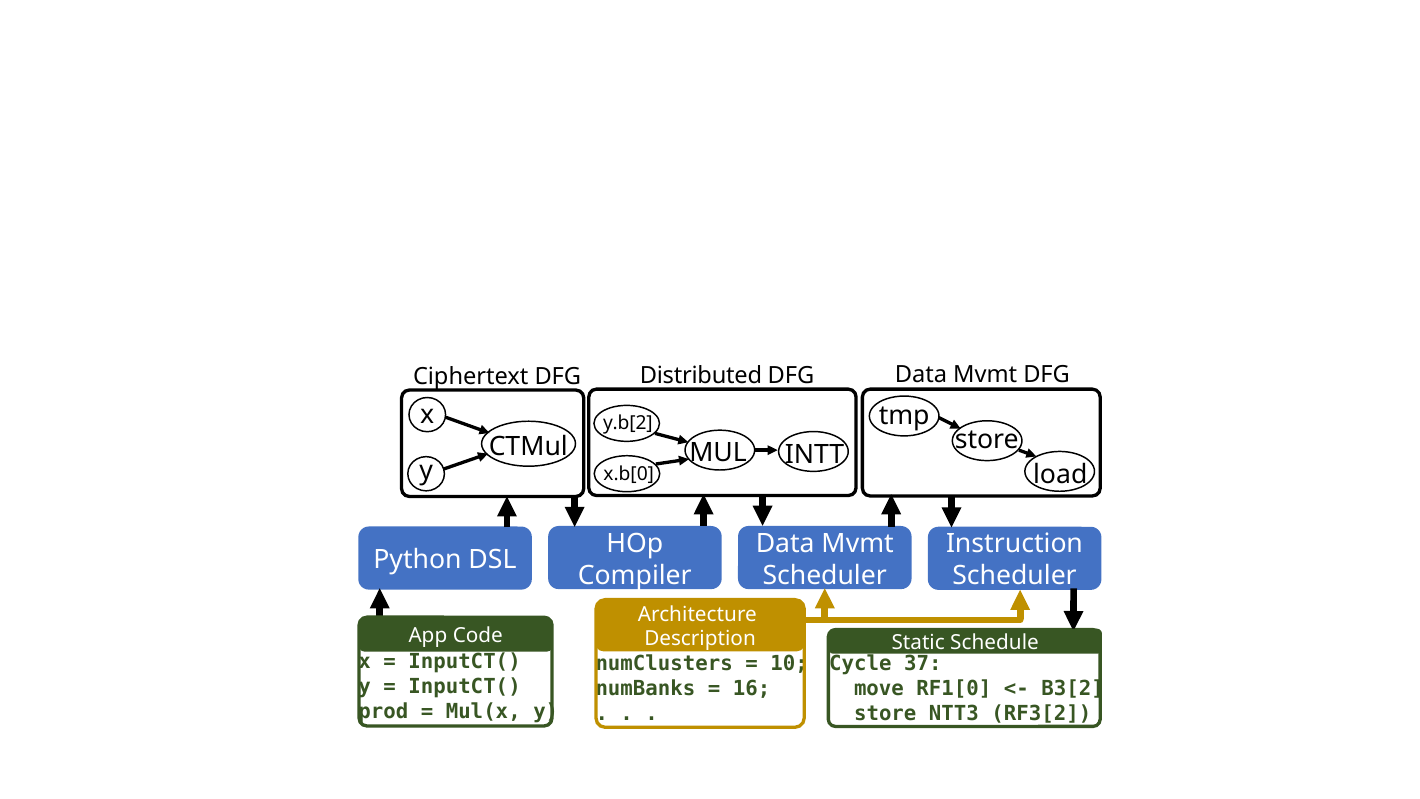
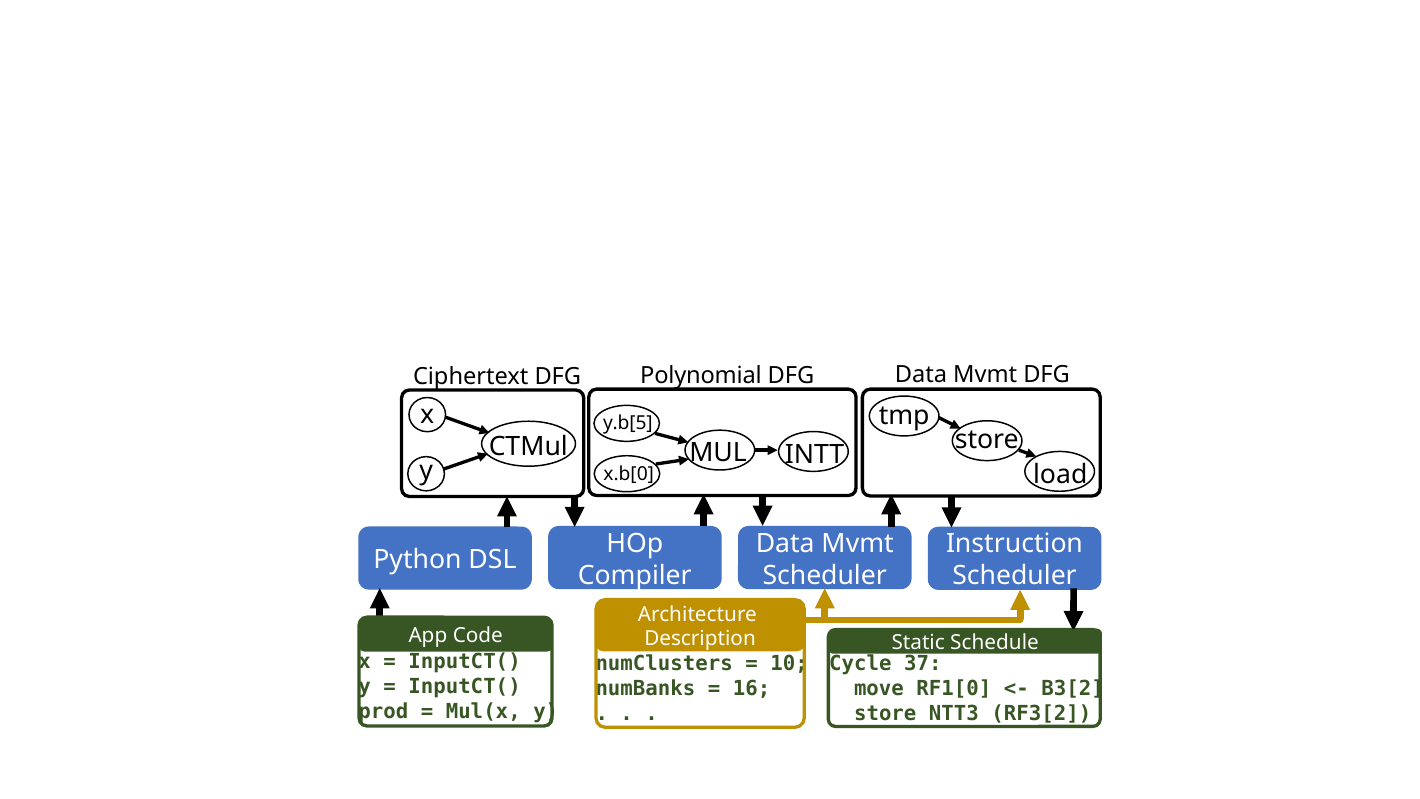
Distributed: Distributed -> Polynomial (701, 376)
y.b[2: y.b[2 -> y.b[5 (628, 423)
